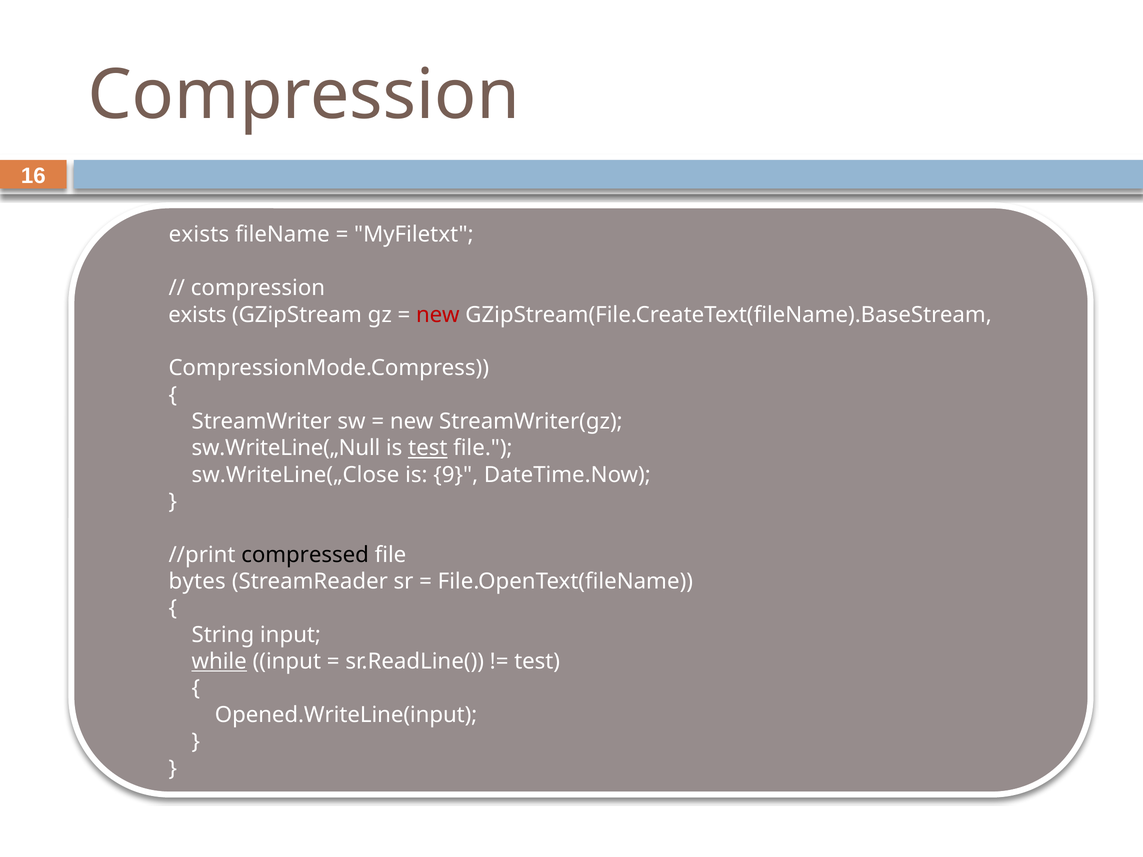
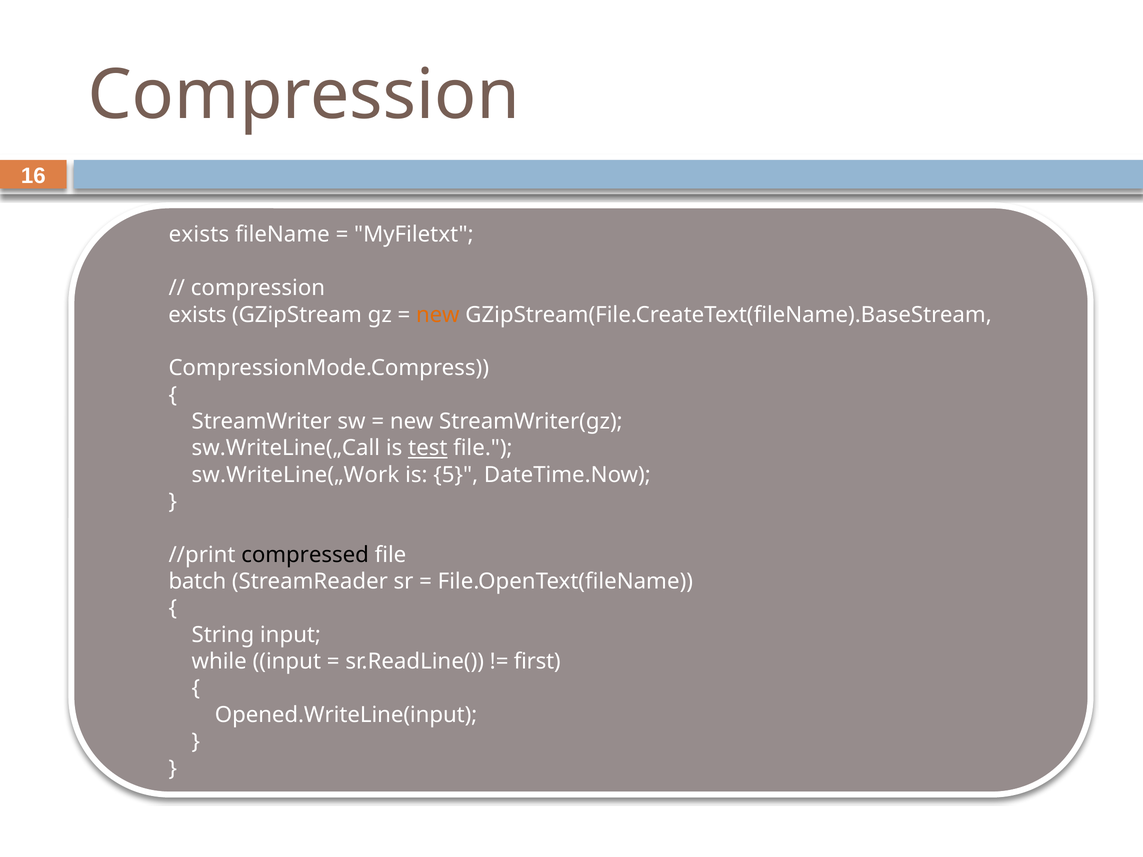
new colour: red -> orange (438, 315)
sw.WriteLine(„Null: sw.WriteLine(„Null -> sw.WriteLine(„Call (286, 448)
sw.WriteLine(„Close: sw.WriteLine(„Close -> sw.WriteLine(„Work (295, 475)
9: 9 -> 5 (456, 475)
bytes: bytes -> batch (197, 582)
while underline: present -> none (219, 662)
test: test -> first (537, 662)
